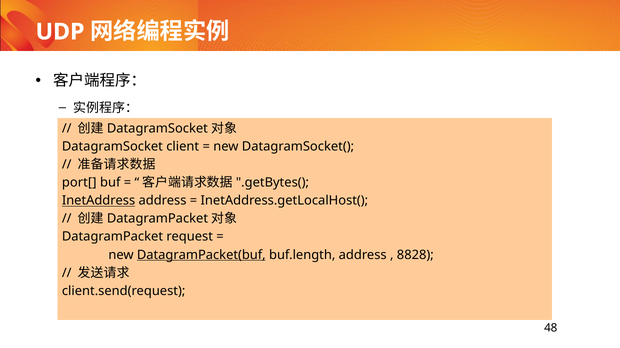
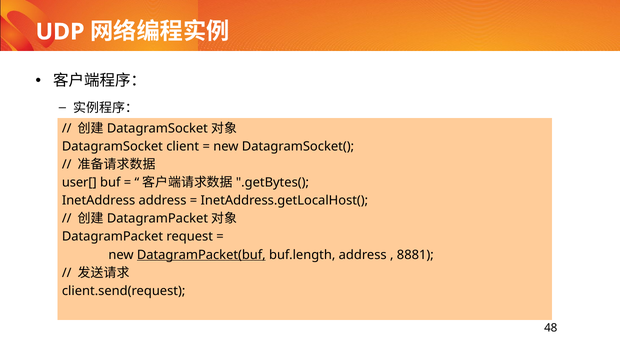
port[: port[ -> user[ (79, 183)
InetAddress underline: present -> none (99, 201)
8828: 8828 -> 8881 (415, 255)
